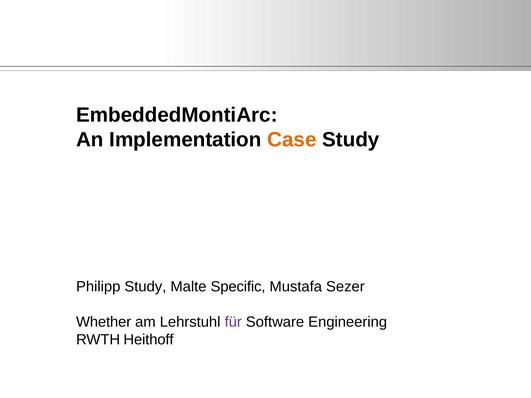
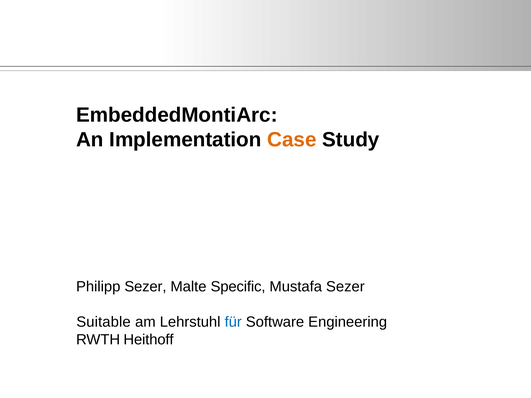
Philipp Study: Study -> Sezer (145, 287)
Whether: Whether -> Suitable (104, 322)
für colour: purple -> blue (233, 322)
